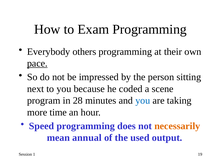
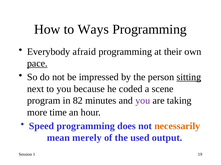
Exam: Exam -> Ways (93, 29)
others: others -> afraid (84, 52)
sitting underline: none -> present (189, 77)
28: 28 -> 82 (78, 101)
you colour: blue -> purple (143, 101)
annual: annual -> merely (87, 138)
